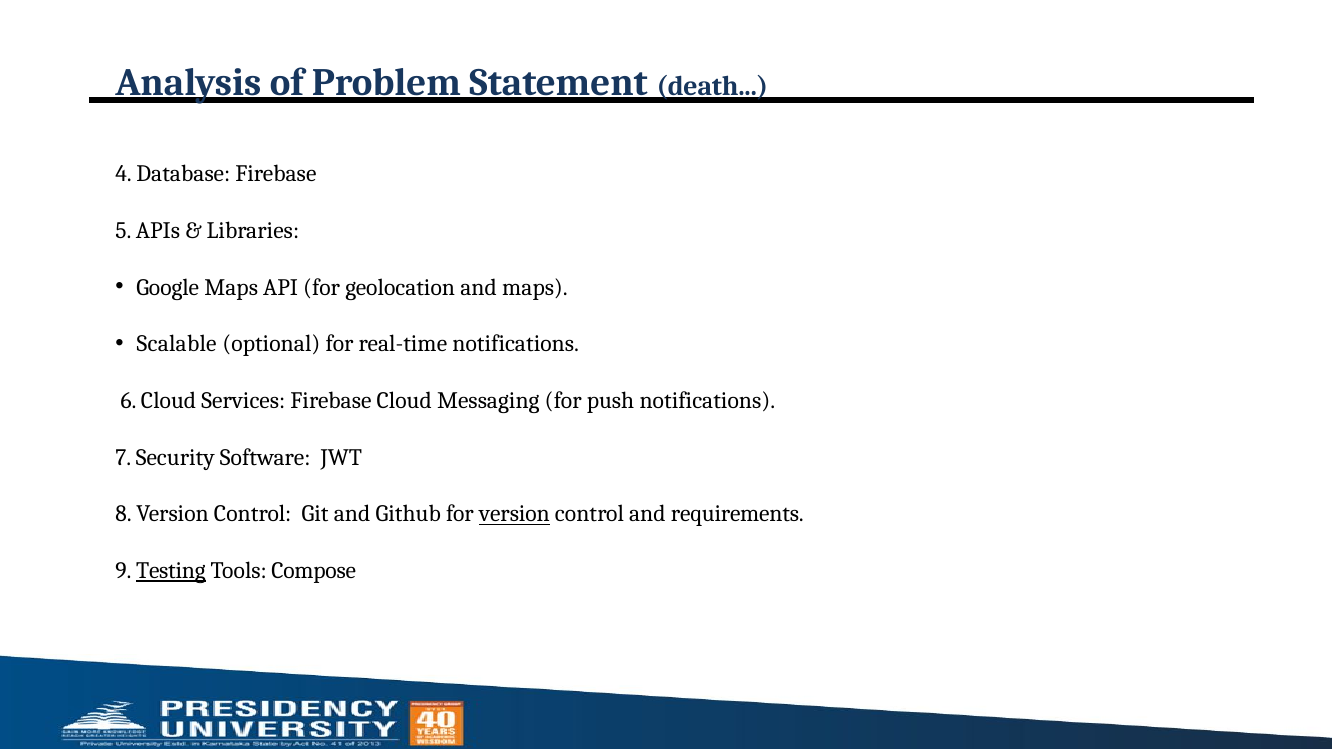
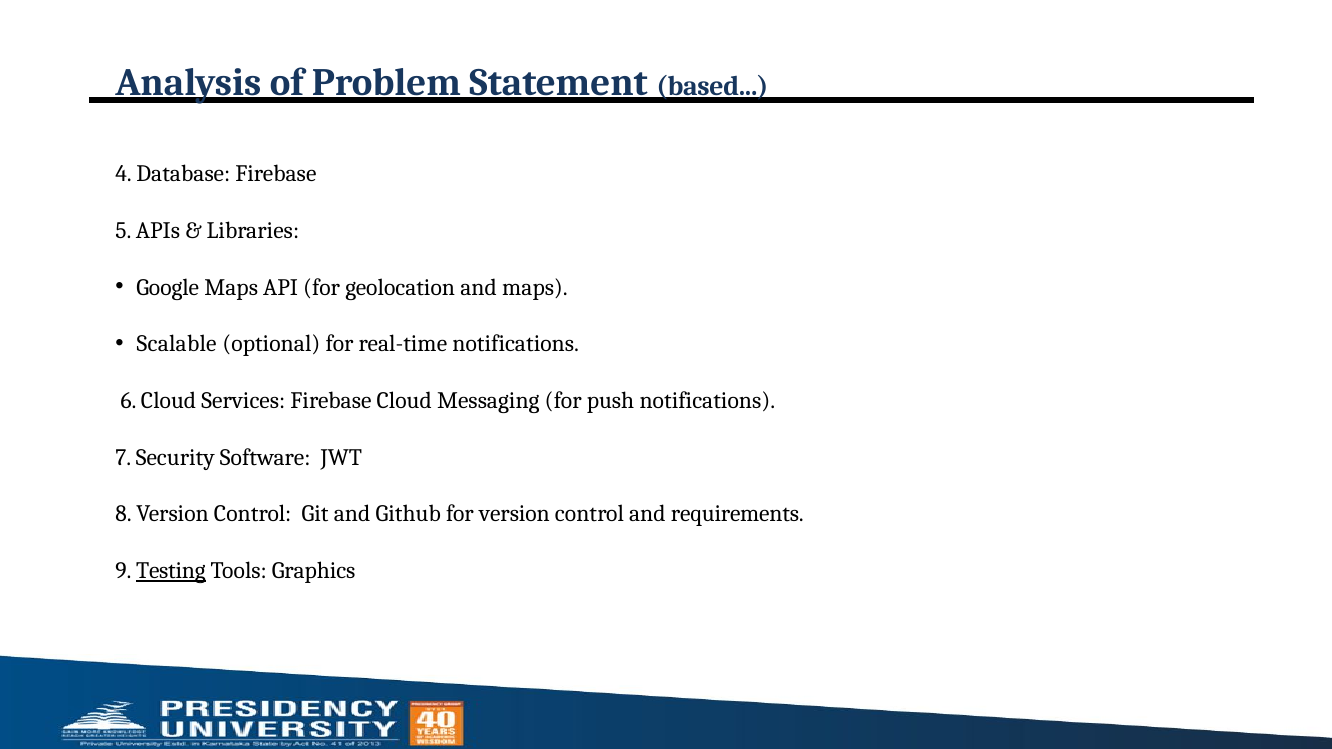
death: death -> based (712, 86)
version underline: present -> none (514, 514)
Compose: Compose -> Graphics (314, 571)
